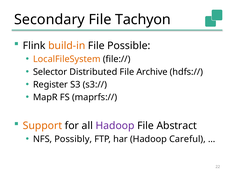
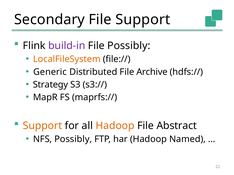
File Tachyon: Tachyon -> Support (143, 20)
build-in colour: orange -> purple (67, 46)
File Possible: Possible -> Possibly (129, 46)
Selector: Selector -> Generic (50, 72)
Register: Register -> Strategy (50, 85)
Hadoop colour: purple -> orange (115, 126)
Careful: Careful -> Named (187, 139)
